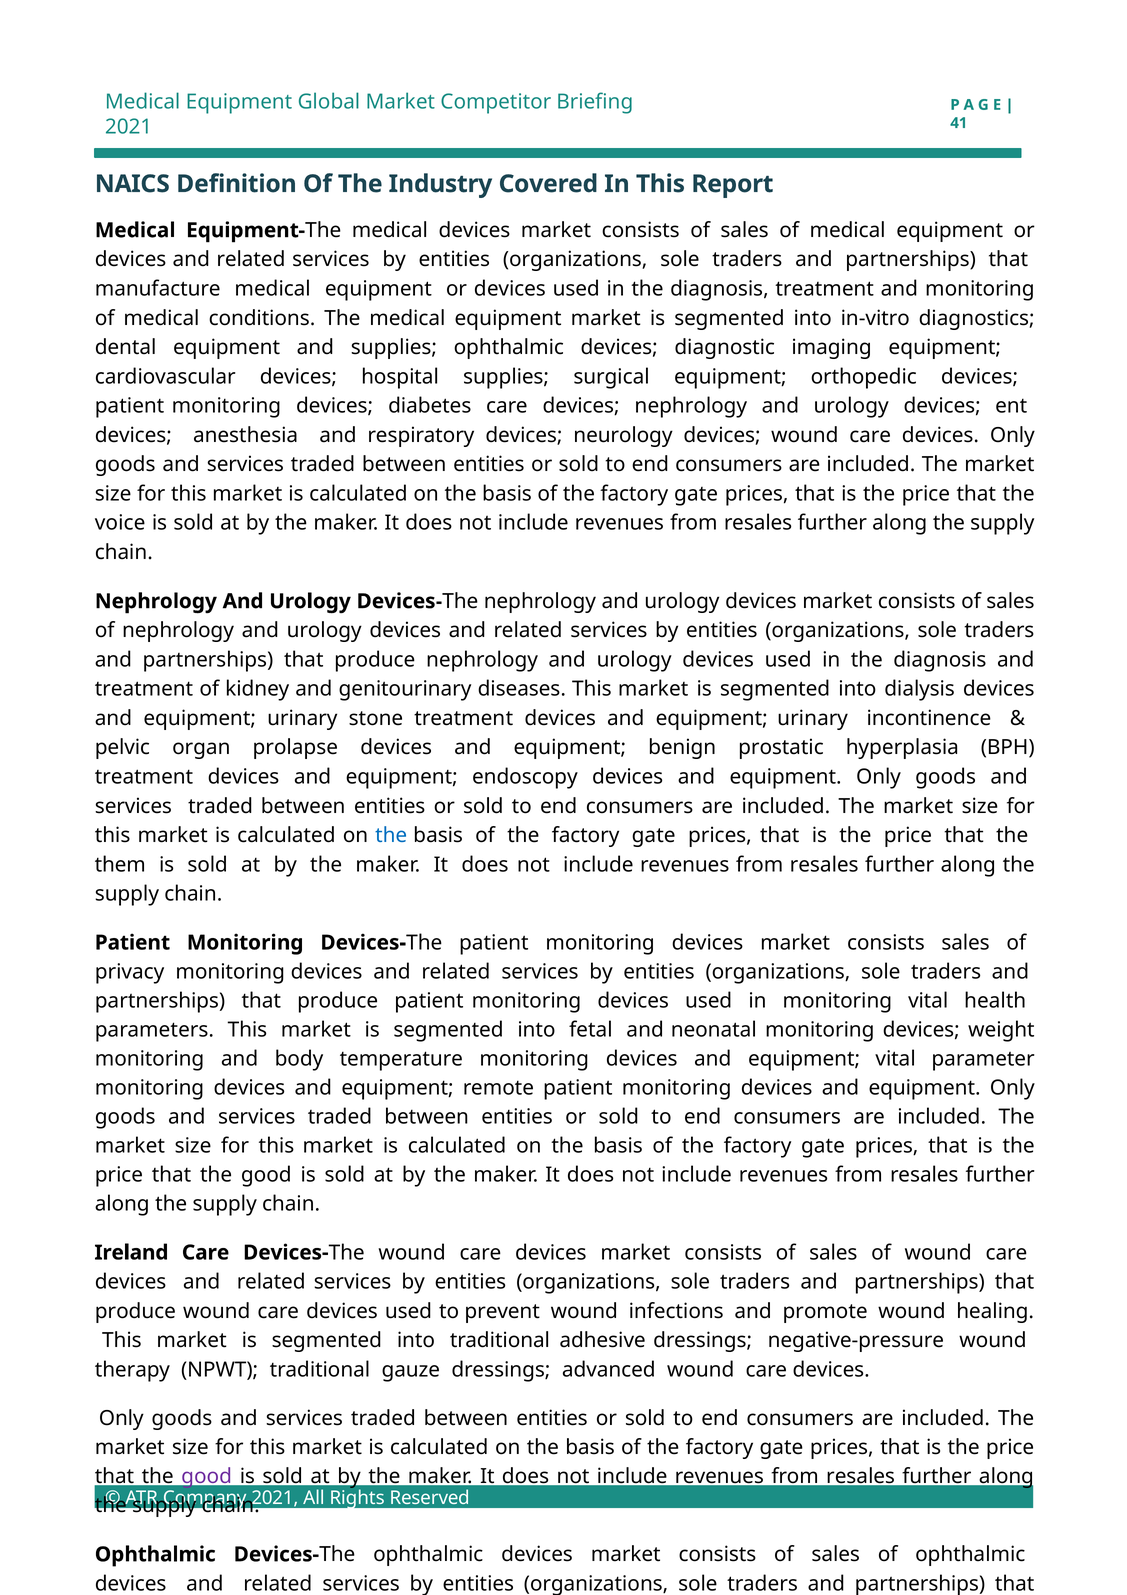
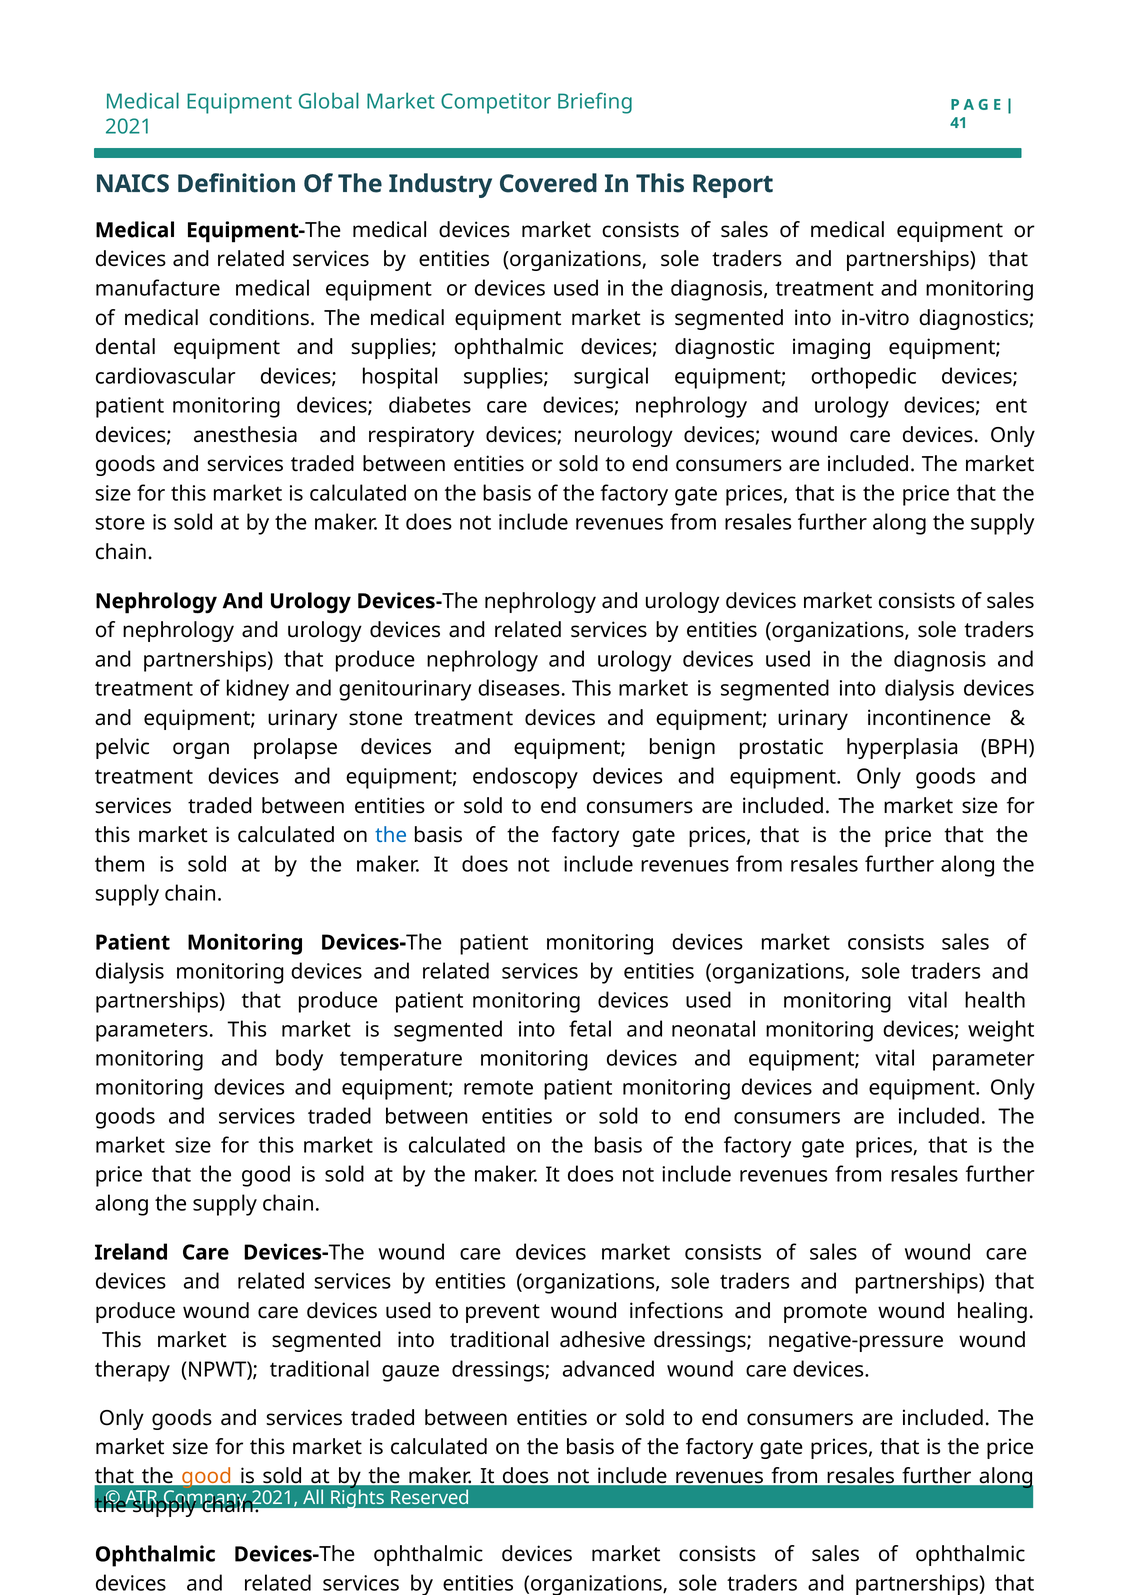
voice: voice -> store (120, 523)
privacy: privacy -> dialysis (130, 972)
good colour: purple -> orange (207, 1476)
